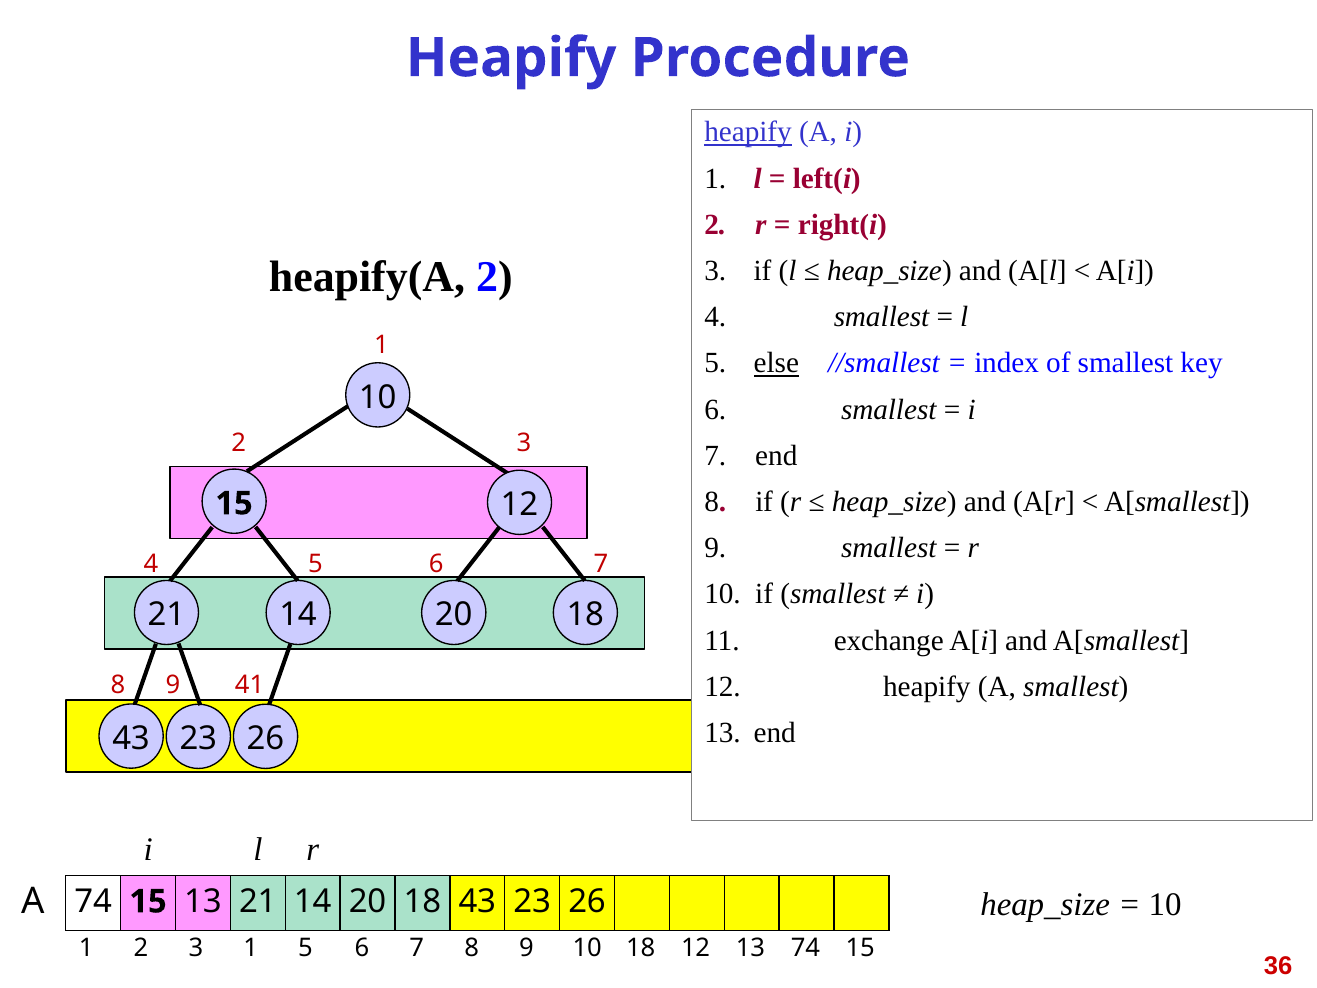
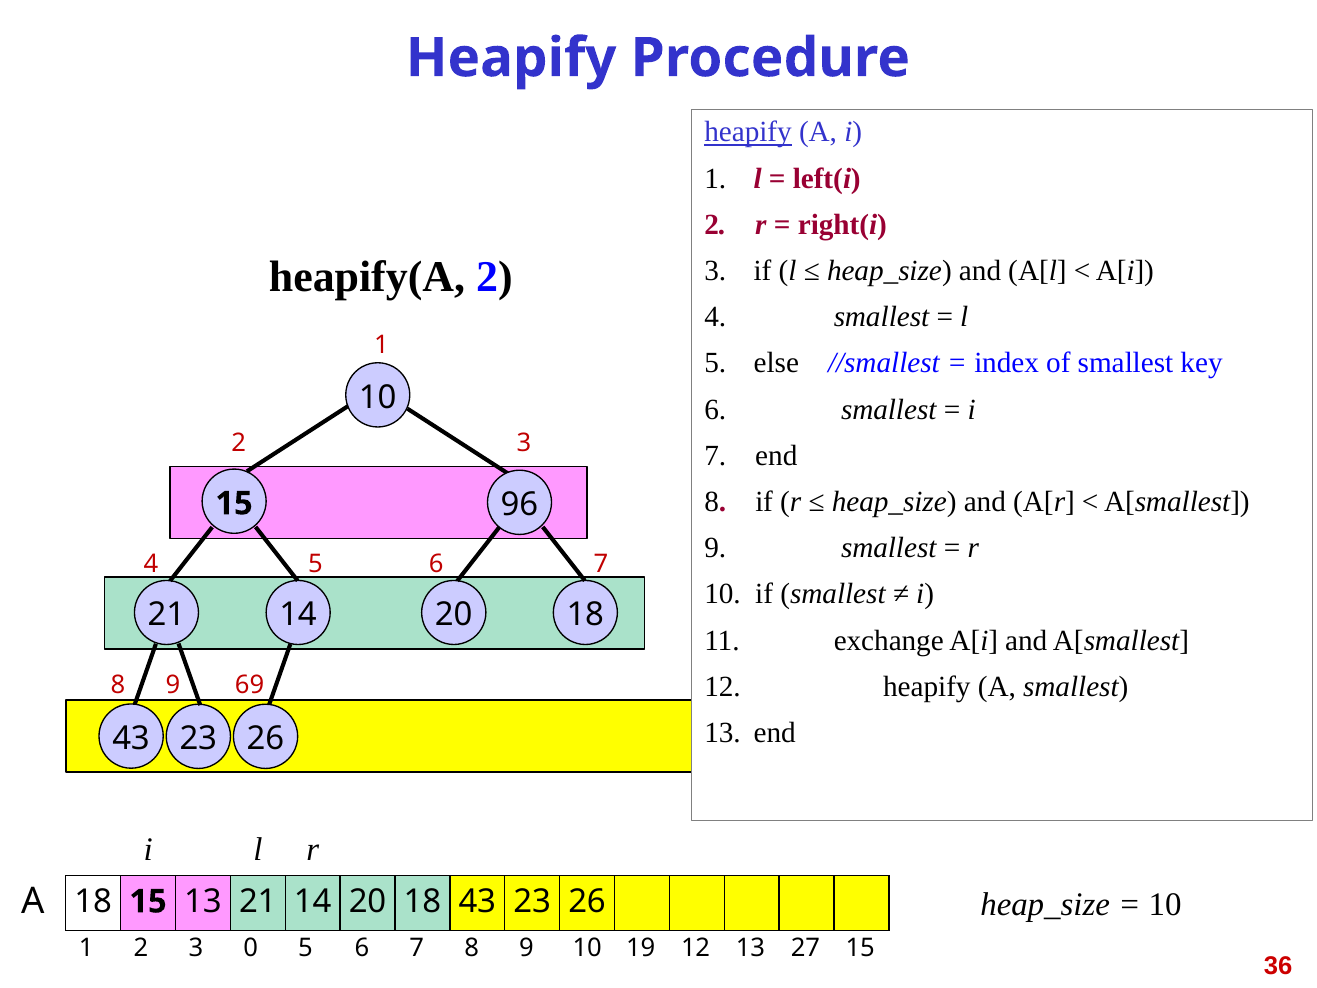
else underline: present -> none (776, 363)
15 12: 12 -> 96 (519, 504)
41: 41 -> 69 (250, 685)
A 74: 74 -> 18 (93, 901)
3 1: 1 -> 0 (251, 948)
10 18: 18 -> 19 (641, 948)
13 74: 74 -> 27 (805, 948)
